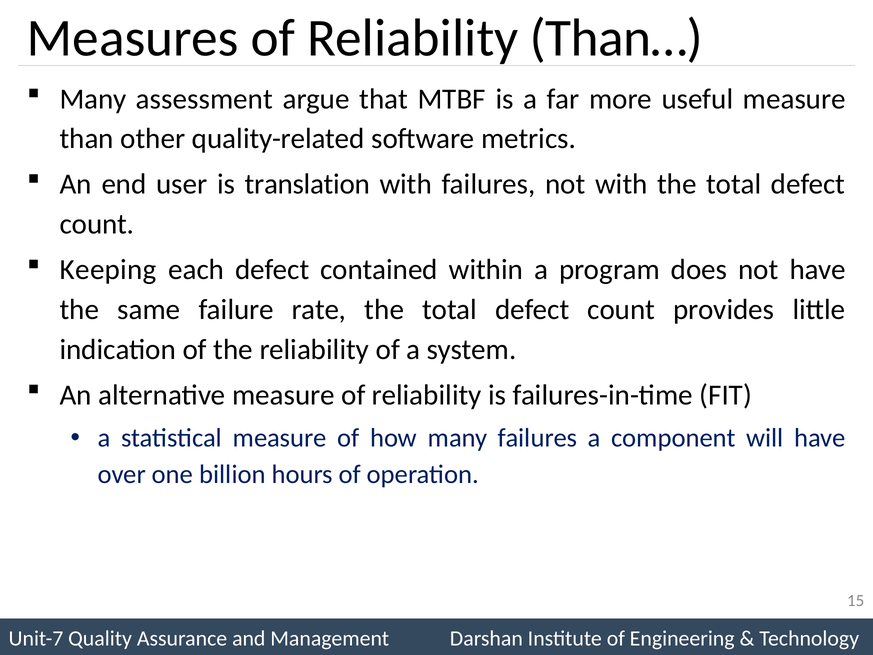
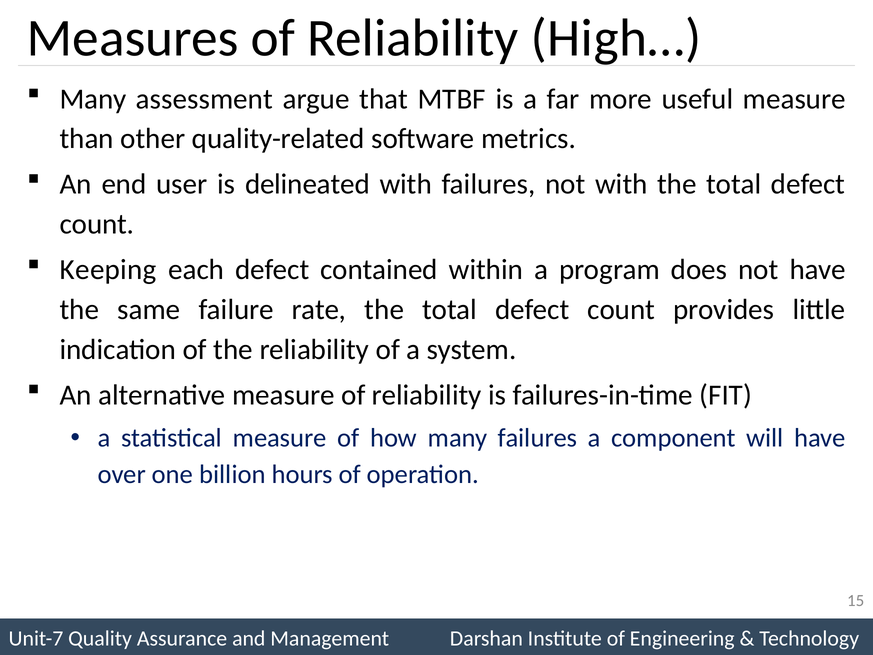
Than…: Than… -> High… (616, 38)
translation: translation -> delineated (307, 184)
